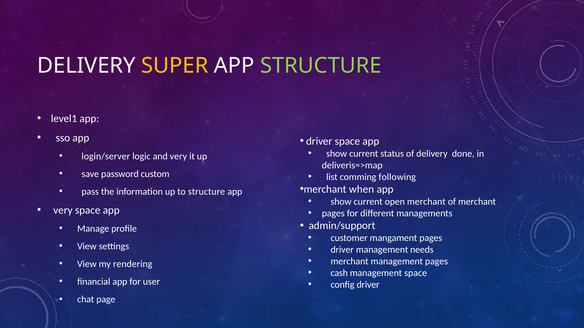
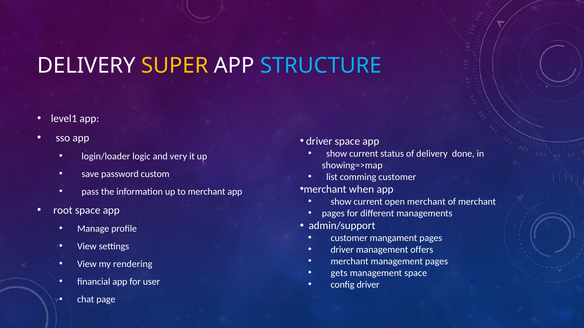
STRUCTURE colour: light green -> light blue (321, 66)
login/server: login/server -> login/loader (106, 156)
deliveris=>map: deliveris=>map -> showing=>map (352, 165)
comming following: following -> customer (397, 177)
to structure: structure -> merchant (207, 192)
very: very -> root (63, 210)
needs: needs -> offers (422, 250)
cash: cash -> gets (339, 273)
